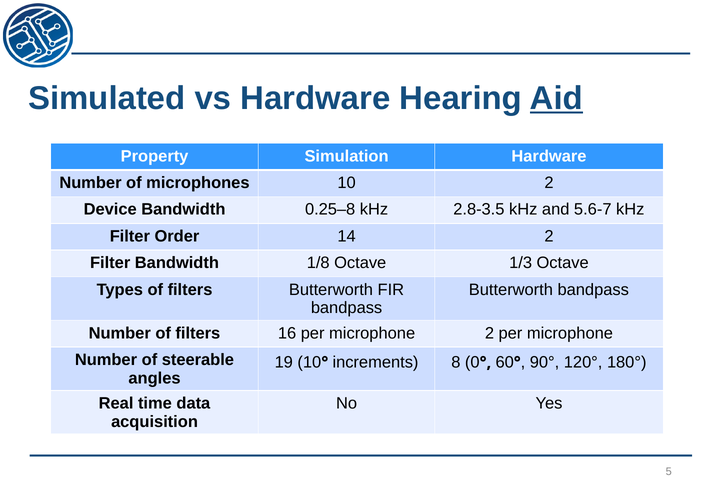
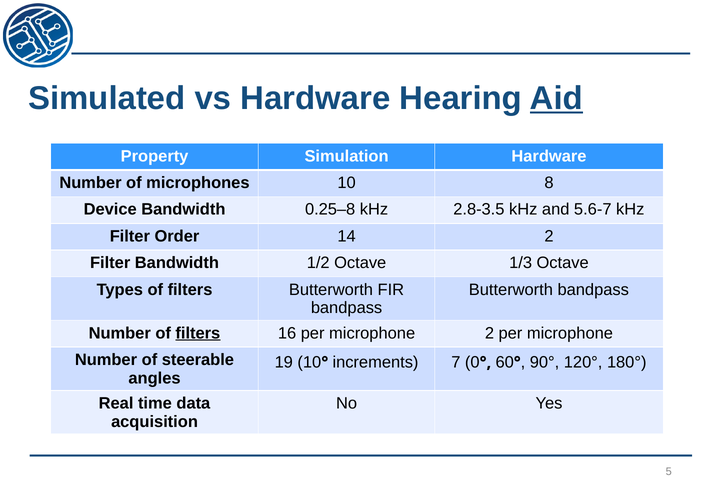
10 2: 2 -> 8 (549, 183)
1/8: 1/8 -> 1/2 (318, 263)
filters underline: none -> present (198, 333)
8: 8 -> 7 (456, 363)
